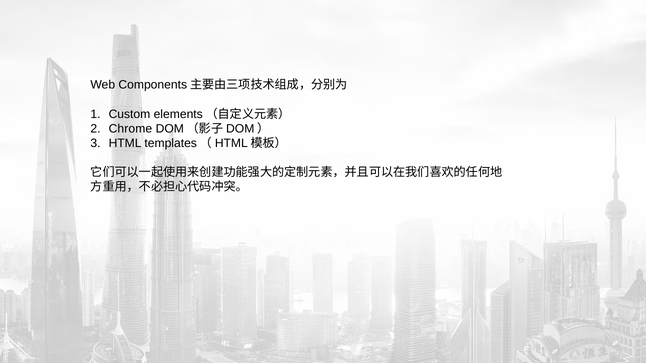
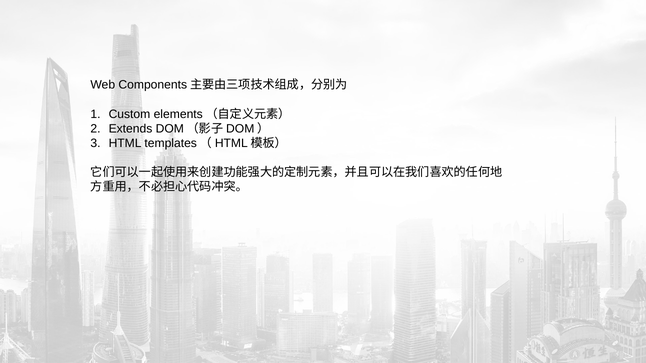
Chrome: Chrome -> Extends (130, 129)
